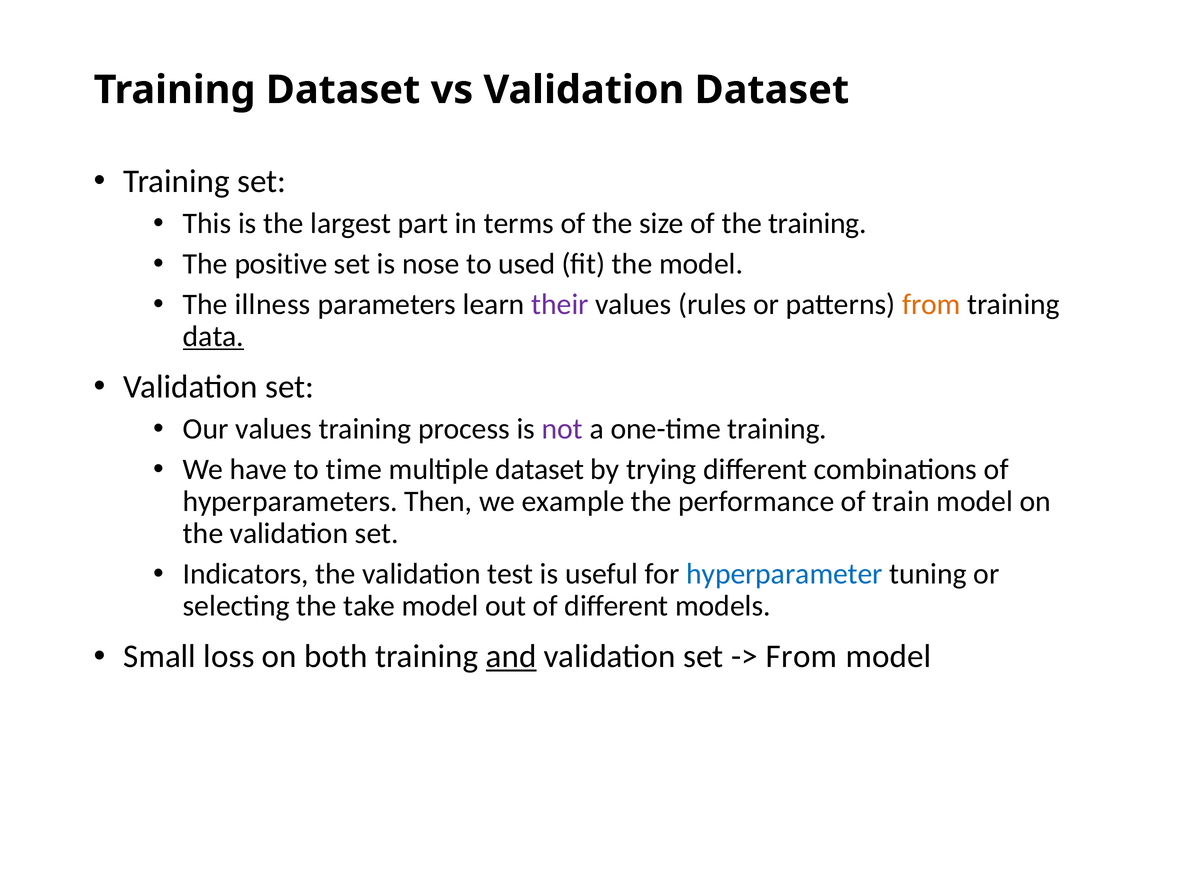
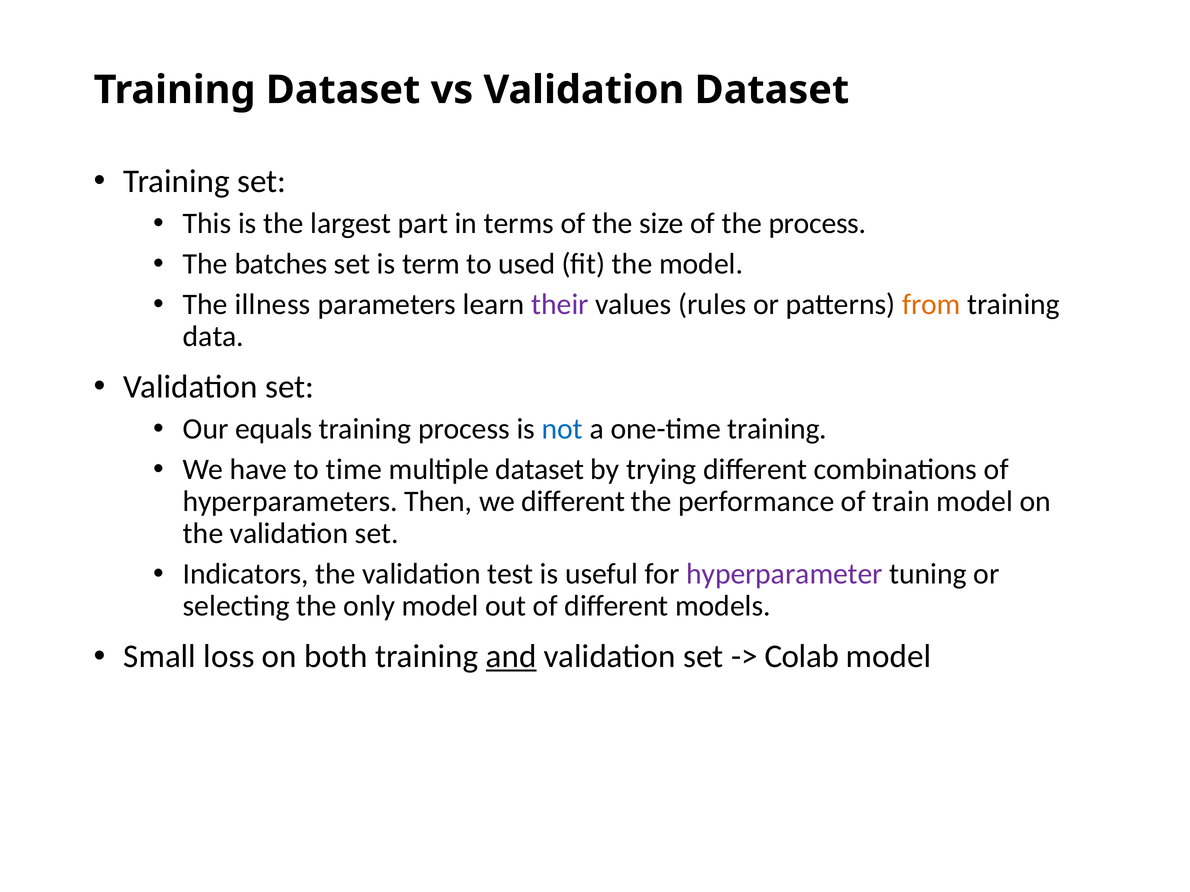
the training: training -> process (817, 224)
positive: positive -> batches (281, 264)
nose: nose -> term (431, 264)
data underline: present -> none (213, 337)
Our values: values -> equals (274, 429)
not colour: purple -> blue (562, 429)
we example: example -> different (573, 502)
hyperparameter colour: blue -> purple (784, 574)
take: take -> only (369, 606)
From: From -> Colab (802, 657)
